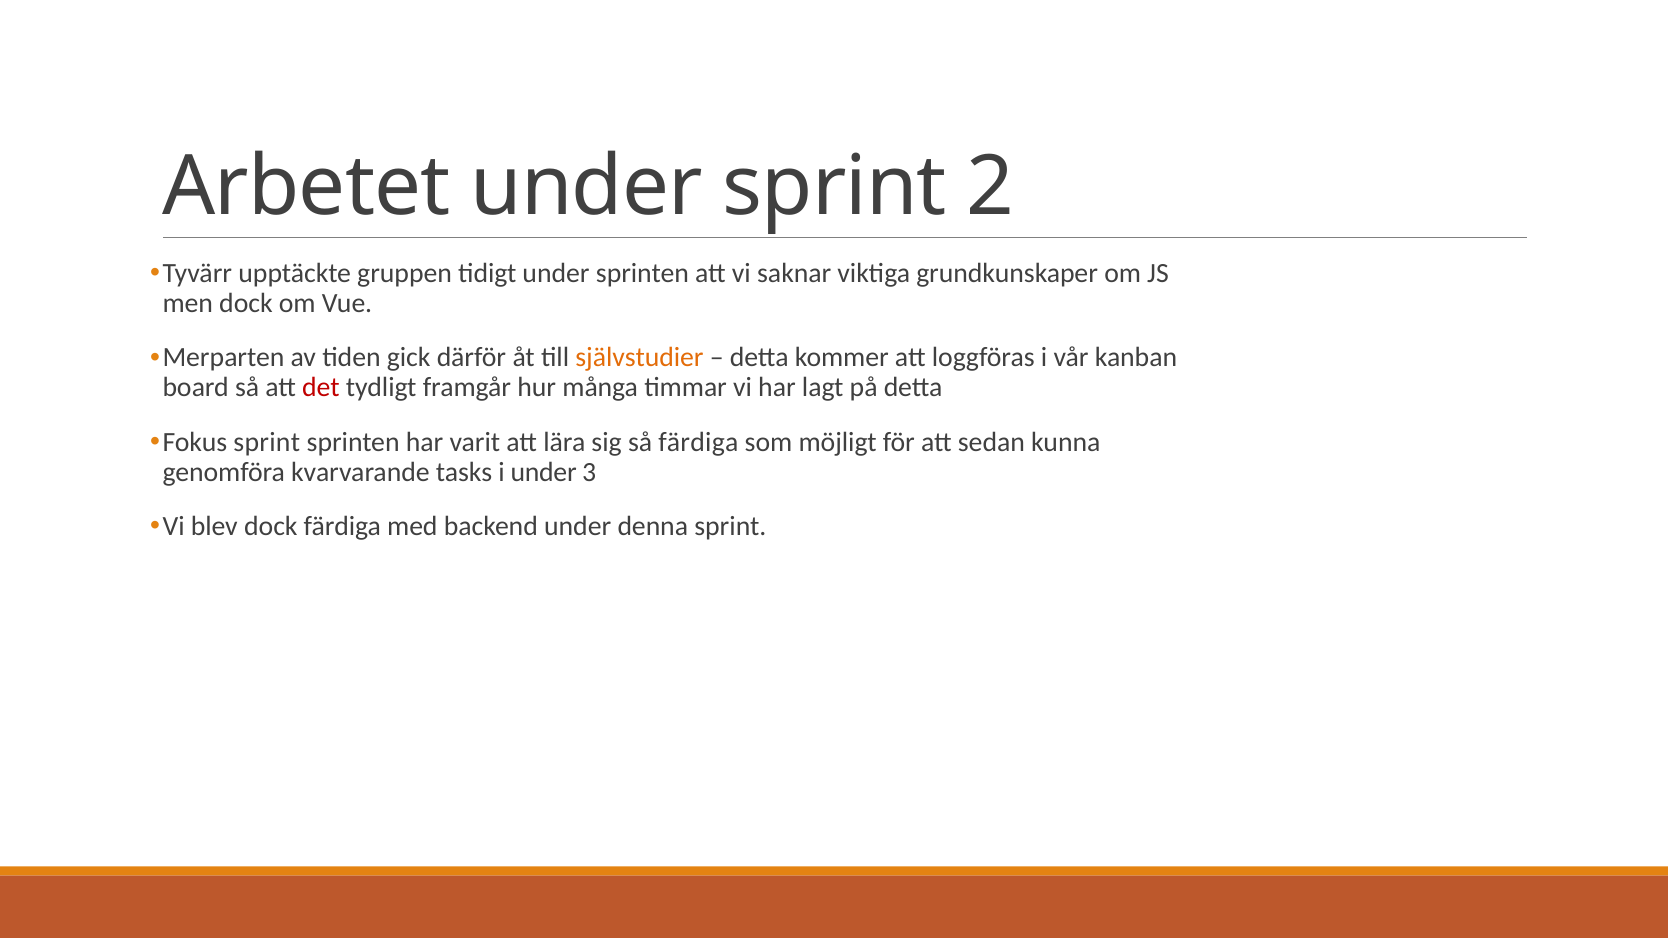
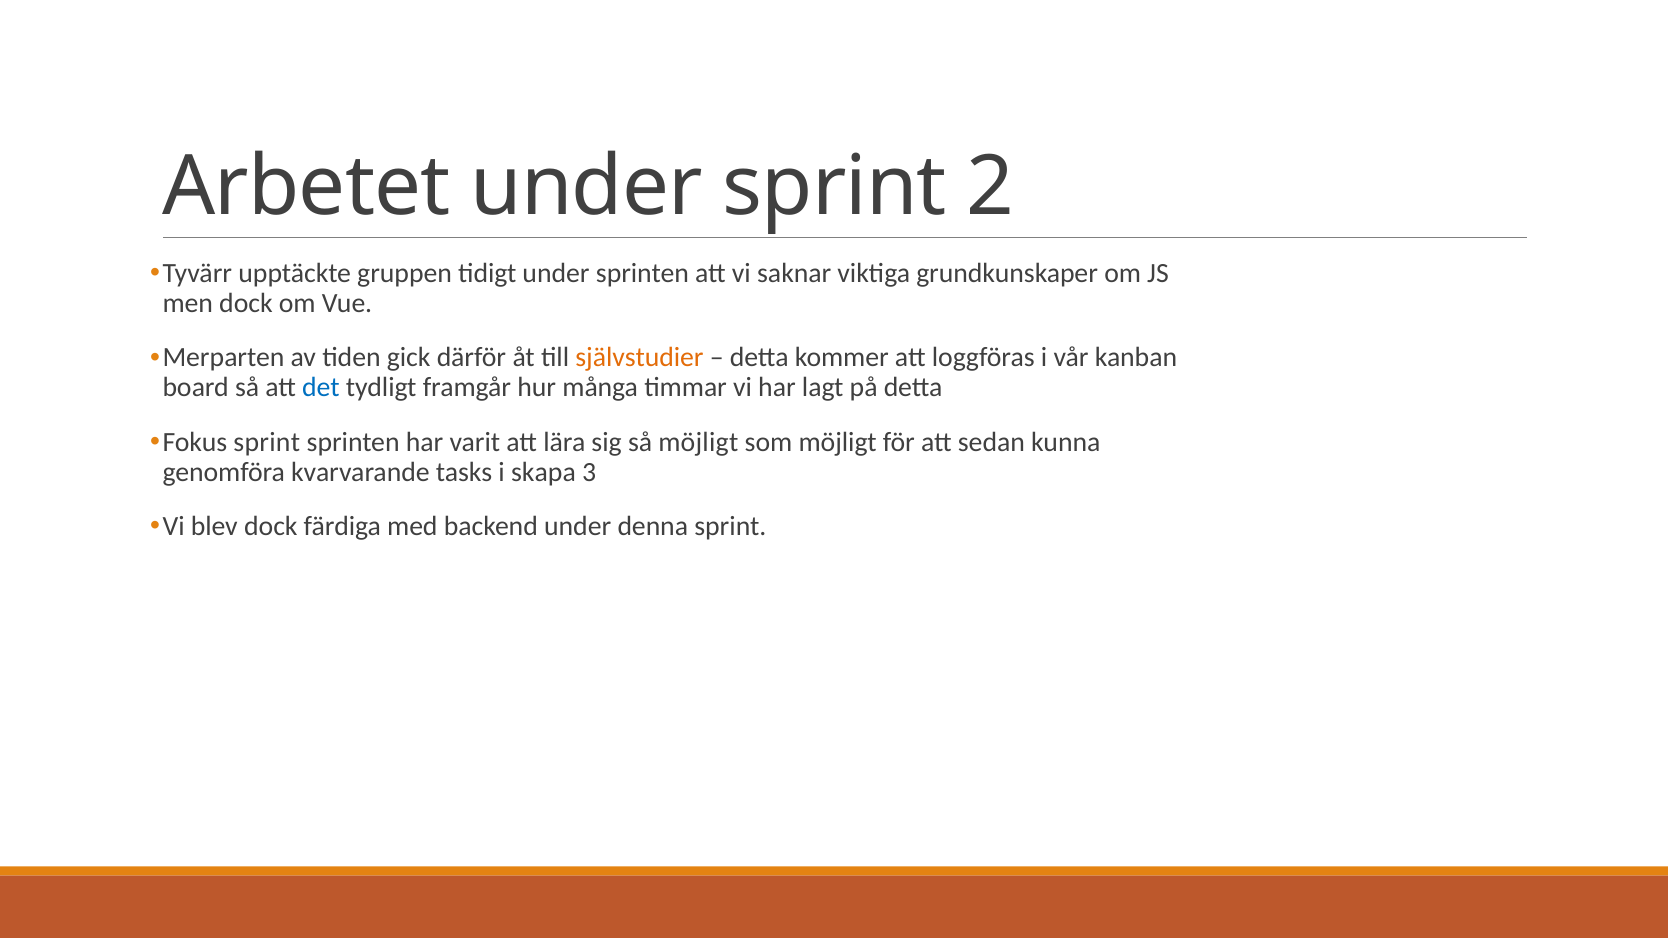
det colour: red -> blue (321, 388)
så färdiga: färdiga -> möjligt (698, 442)
i under: under -> skapa (543, 472)
